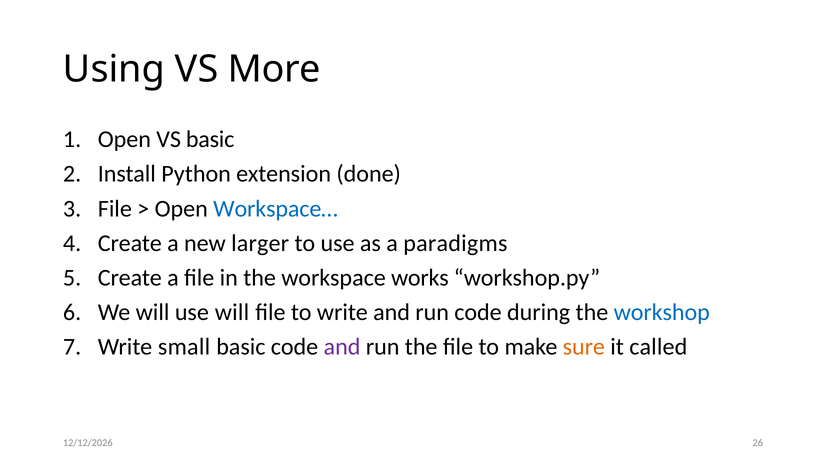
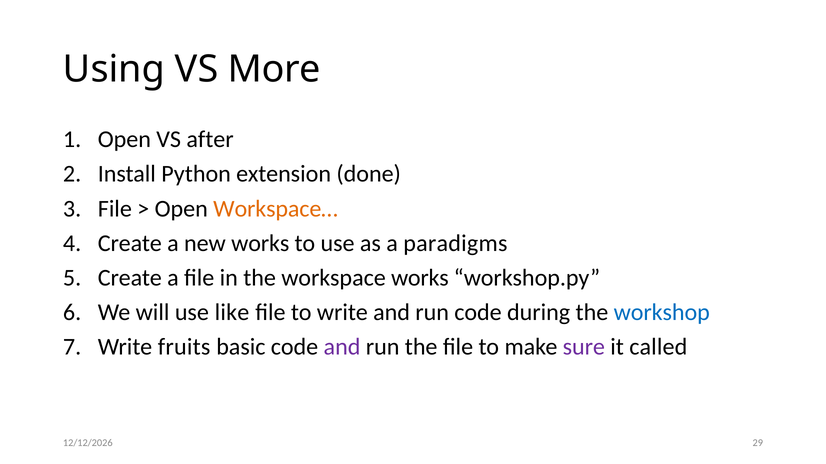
VS basic: basic -> after (210, 140)
Workspace… colour: blue -> orange (276, 209)
new larger: larger -> works (260, 244)
use will: will -> like (232, 313)
small: small -> fruits (184, 347)
sure colour: orange -> purple (584, 347)
26: 26 -> 29 (758, 444)
